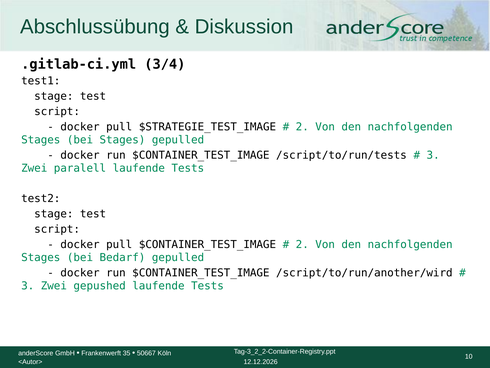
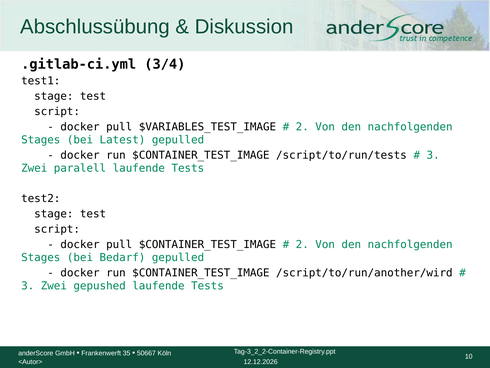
$STRATEGIE_TEST_IMAGE: $STRATEGIE_TEST_IMAGE -> $VARIABLES_TEST_IMAGE (207, 127)
bei Stages: Stages -> Latest (122, 140)
